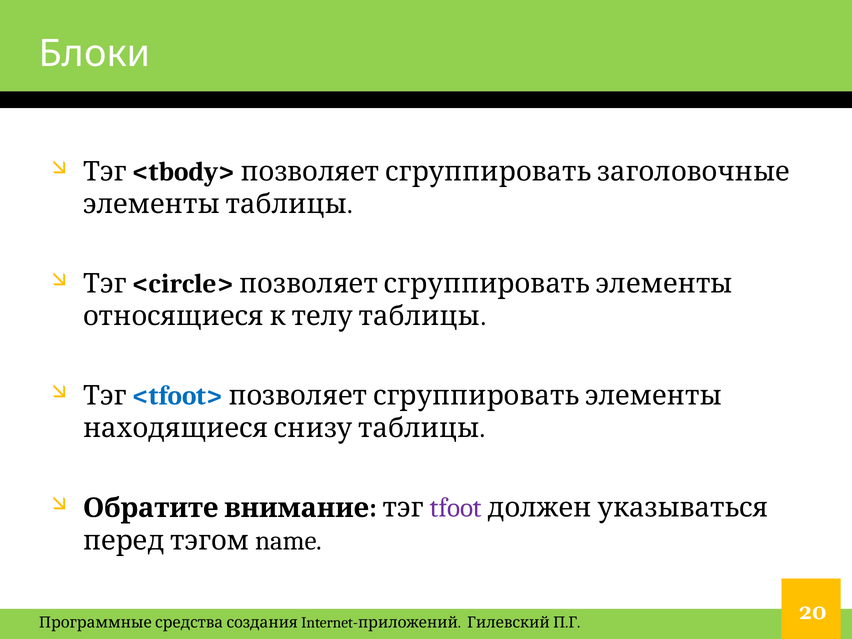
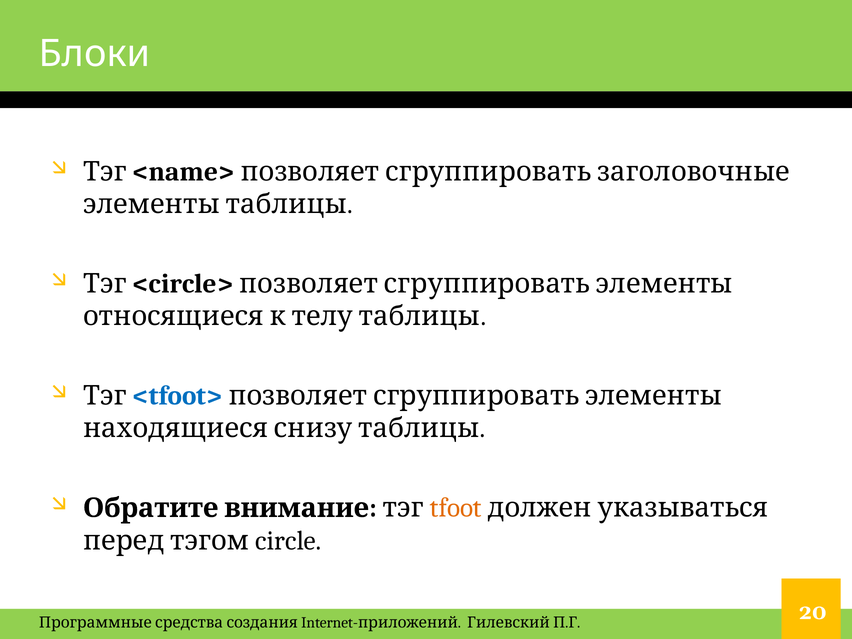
<tbody>: <tbody> -> <name> (183, 172)
tfoot colour: purple -> orange (456, 508)
name: name -> circle (288, 541)
